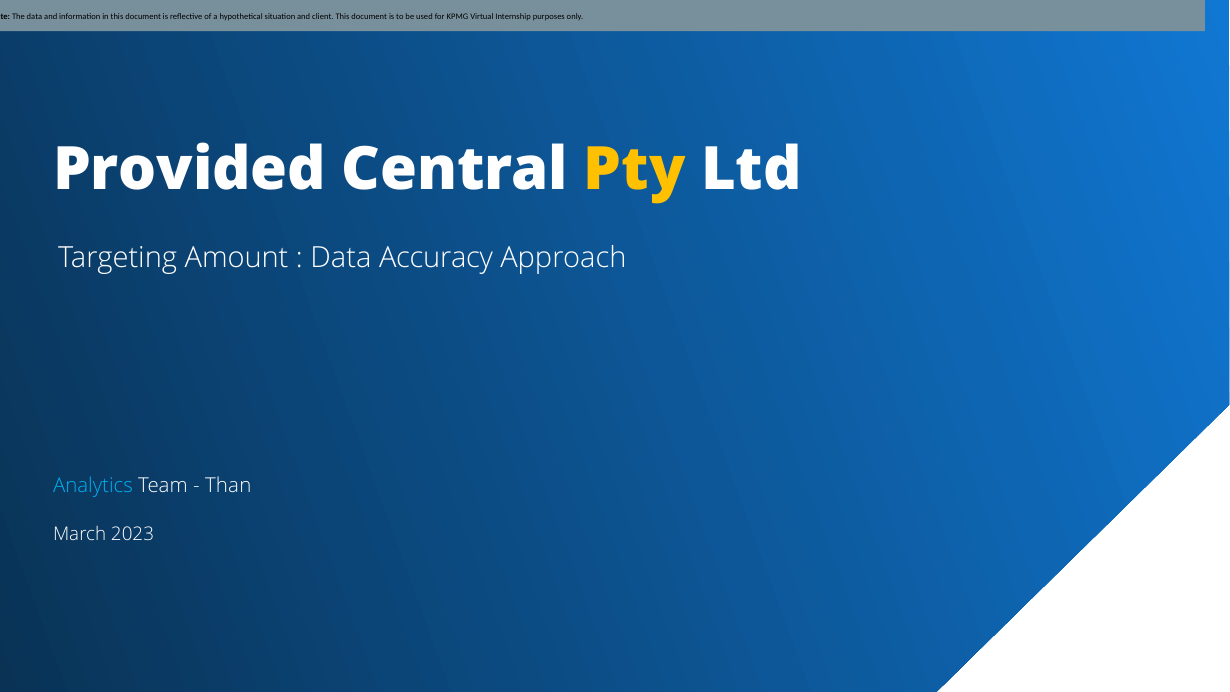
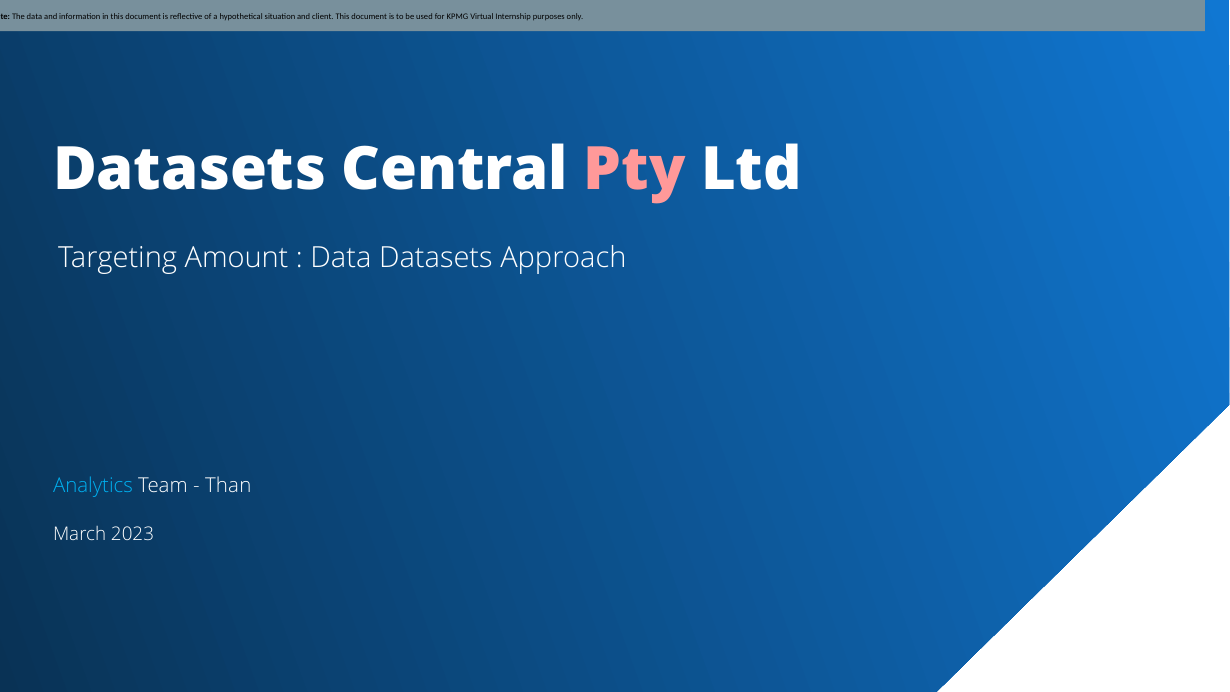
Provided: Provided -> Datasets (190, 170)
Pty colour: yellow -> pink (635, 170)
Data Accuracy: Accuracy -> Datasets (436, 258)
